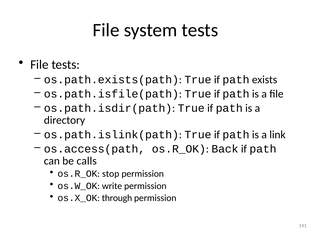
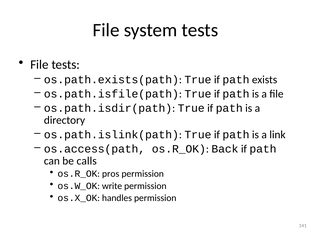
stop: stop -> pros (111, 174)
through: through -> handles (117, 198)
